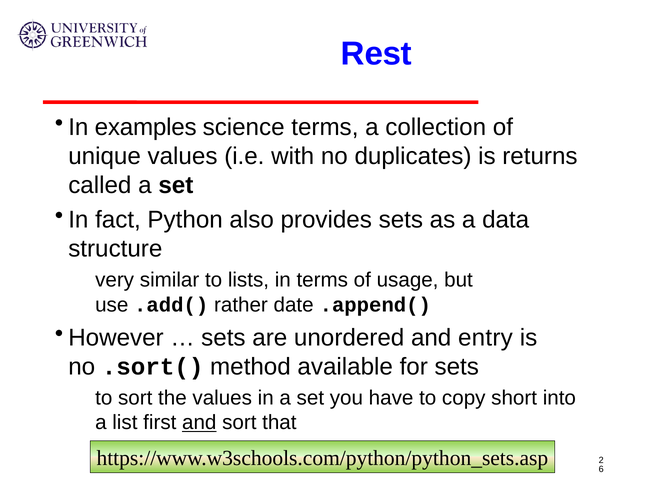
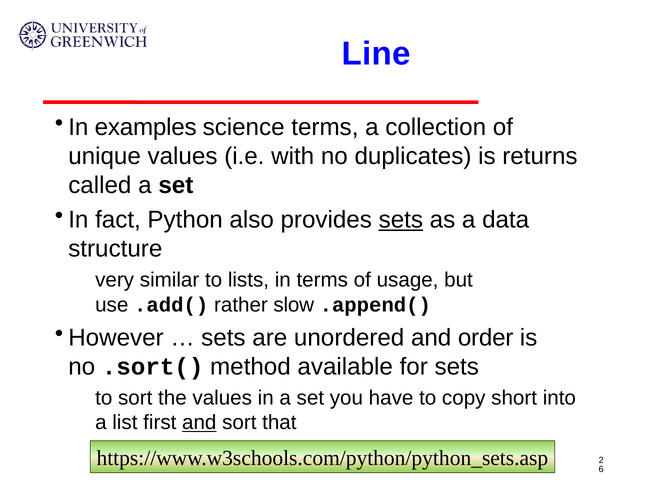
Rest: Rest -> Line (376, 54)
sets underline: none -> present (401, 220)
date: date -> slow (294, 305)
entry: entry -> order (486, 337)
